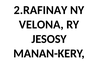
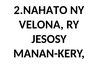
2.RAFINAY: 2.RAFINAY -> 2.NAHATO (41, 10)
